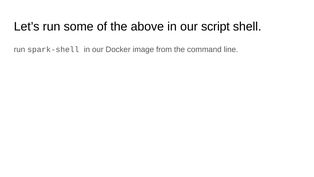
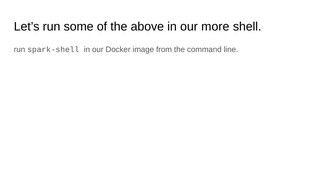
script: script -> more (215, 27)
